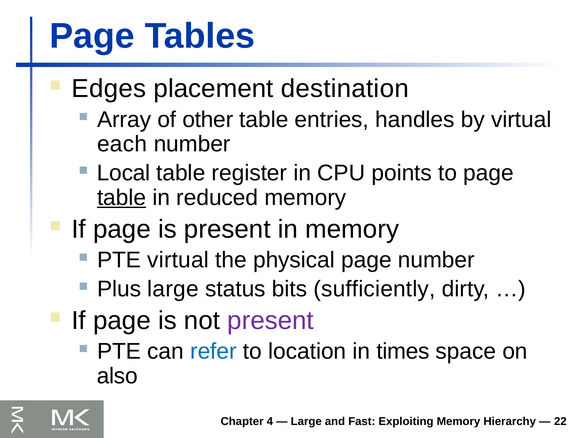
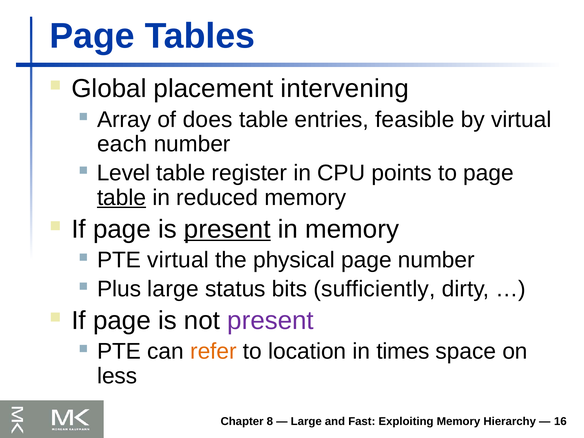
Edges: Edges -> Global (109, 89)
destination: destination -> intervening (345, 89)
other: other -> does (208, 120)
handles: handles -> feasible (415, 120)
Local: Local -> Level (124, 173)
present underline: none -> present (227, 229)
refer colour: blue -> orange (213, 351)
also: also -> less (117, 376)
4: 4 -> 8 (270, 422)
22: 22 -> 16 (560, 422)
